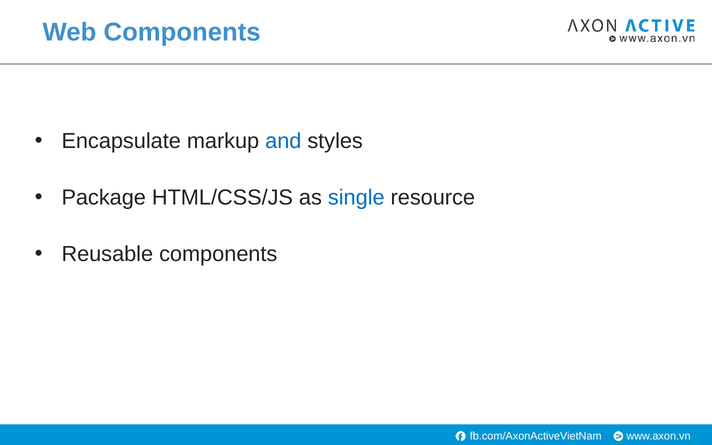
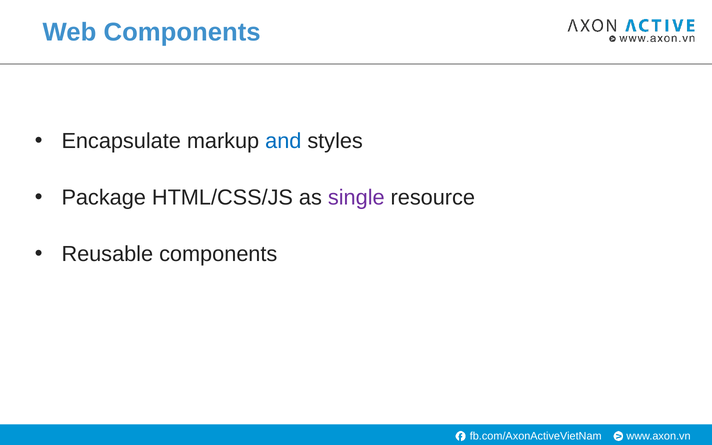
single colour: blue -> purple (356, 198)
